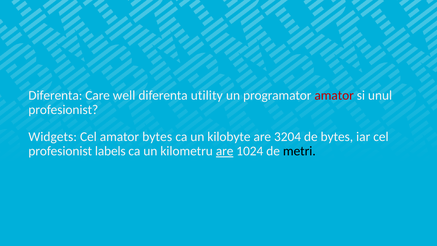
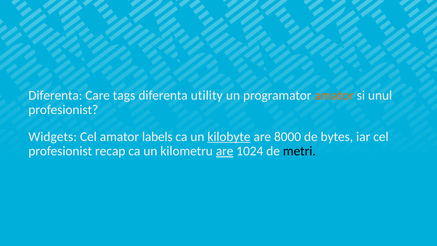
well: well -> tags (124, 95)
amator colour: red -> orange (334, 95)
amator bytes: bytes -> labels (157, 137)
kilobyte underline: none -> present (229, 137)
3204: 3204 -> 8000 (288, 137)
labels: labels -> recap (110, 151)
